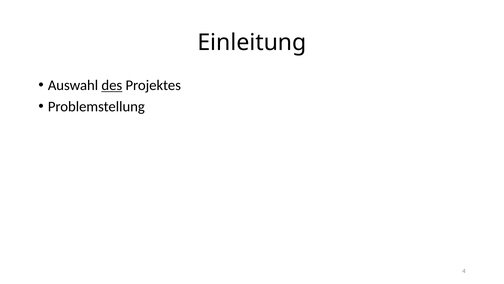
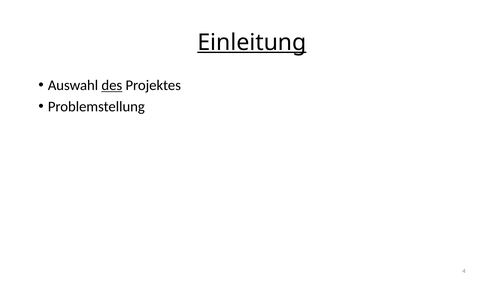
Einleitung underline: none -> present (252, 42)
